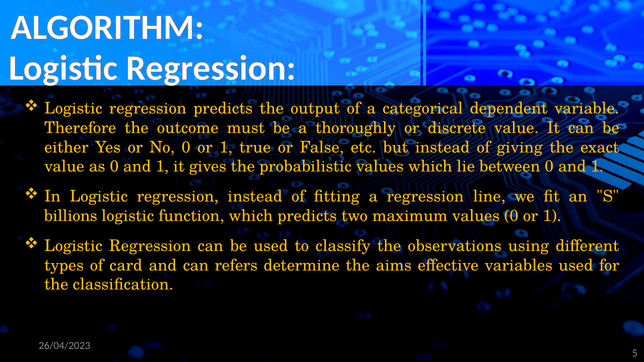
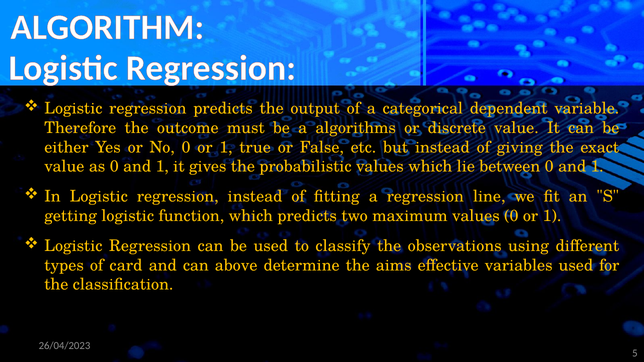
thoroughly: thoroughly -> algorithms (356, 128)
billions: billions -> getting (71, 216)
refers: refers -> above (236, 265)
